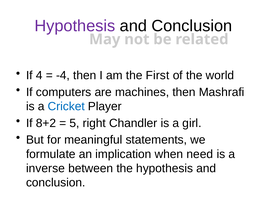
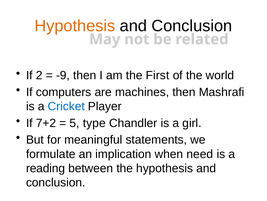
Hypothesis colour: purple -> orange (75, 26)
4: 4 -> 2 (39, 75)
-4: -4 -> -9 (63, 75)
8+2: 8+2 -> 7+2 (46, 123)
right: right -> type (94, 123)
inverse: inverse -> reading (46, 168)
